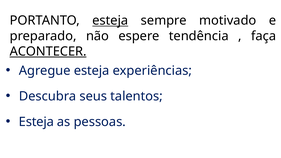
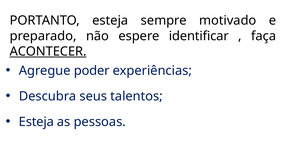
esteja underline: present -> none (110, 21)
tendência: tendência -> identificar (199, 36)
Agregue esteja: esteja -> poder (92, 71)
